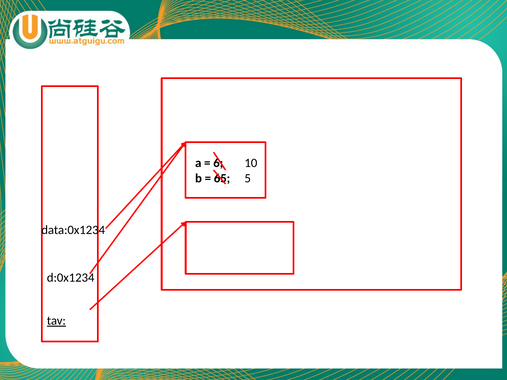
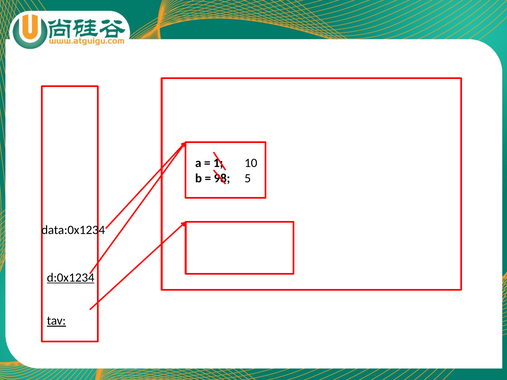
6: 6 -> 1 (218, 163)
65: 65 -> 98 (222, 178)
d:0x1234 underline: none -> present (71, 278)
